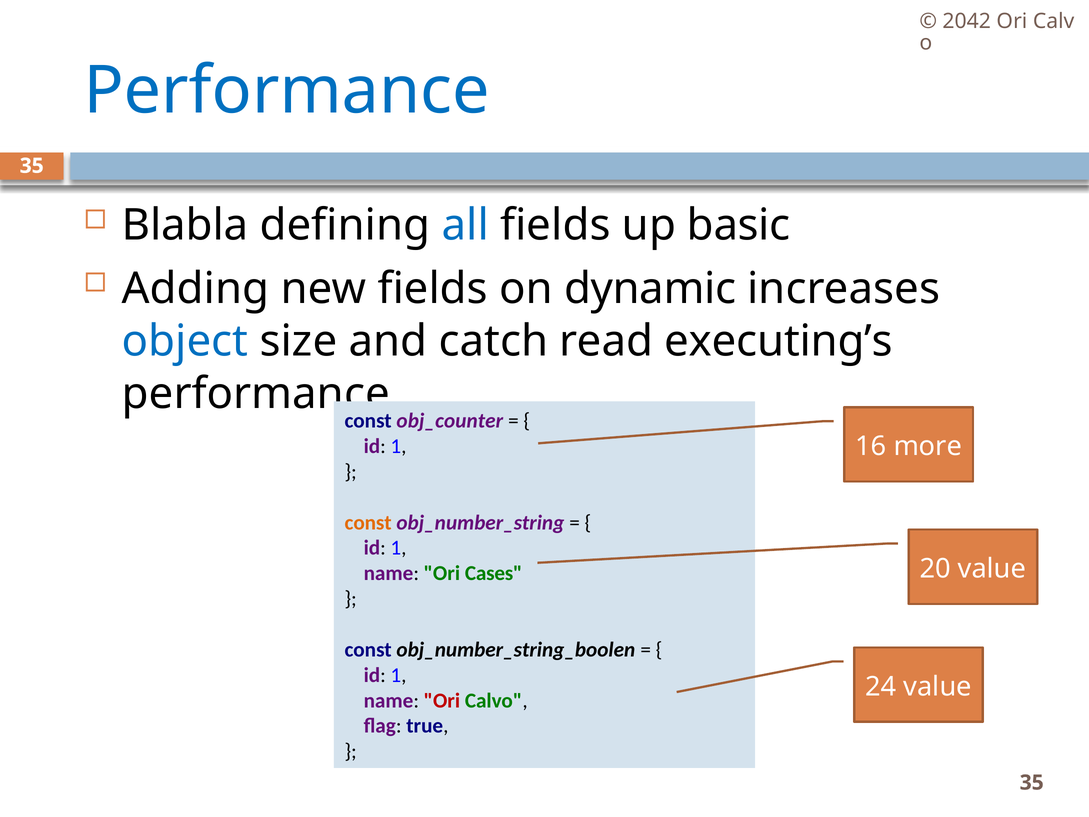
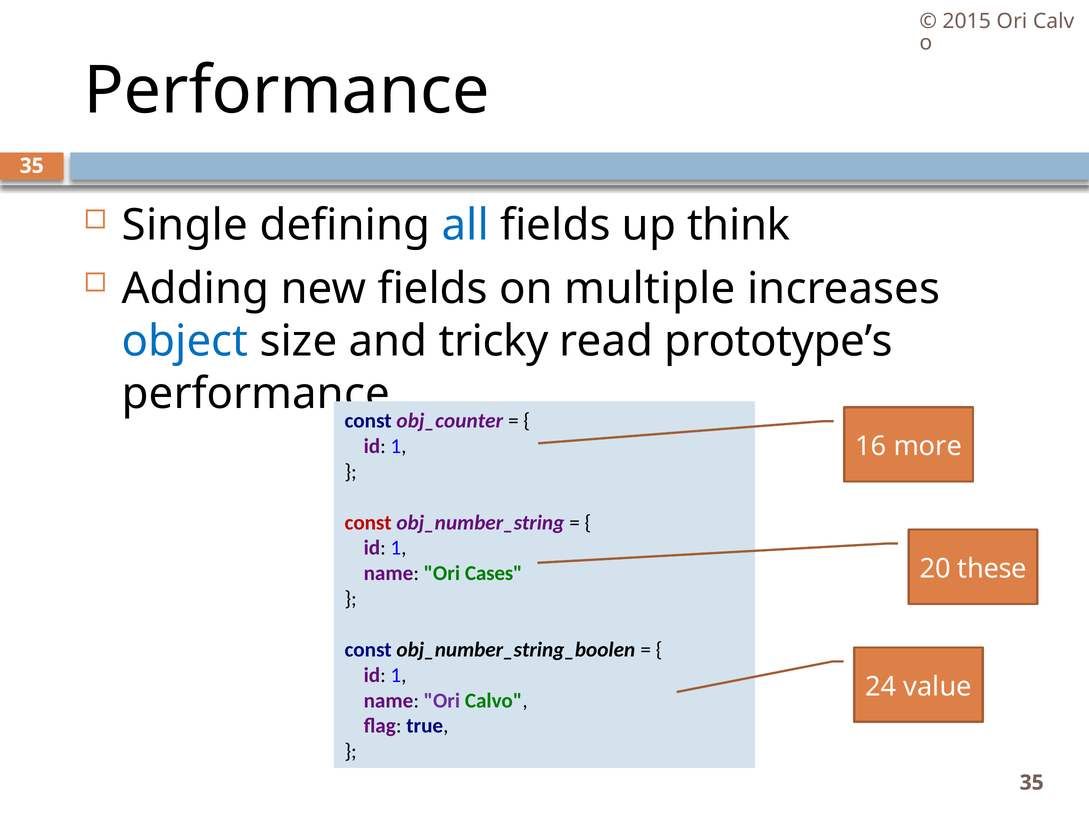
2042: 2042 -> 2015 (967, 21)
Performance colour: blue -> black (287, 91)
Blabla: Blabla -> Single (185, 225)
basic: basic -> think (739, 225)
dynamic: dynamic -> multiple (650, 289)
catch: catch -> tricky (494, 341)
executing’s: executing’s -> prototype’s (779, 341)
const colour: orange -> red (368, 522)
20 value: value -> these (992, 568)
Ori colour: red -> purple (442, 700)
